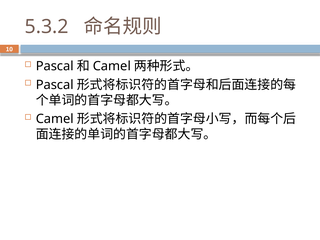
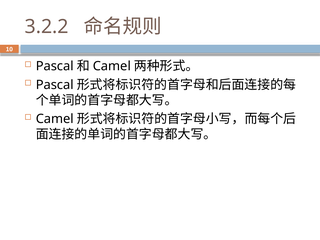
5.3.2: 5.3.2 -> 3.2.2 (47, 27)
